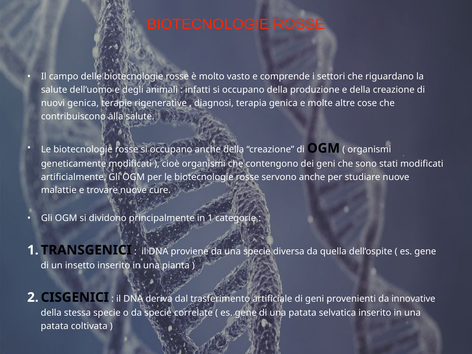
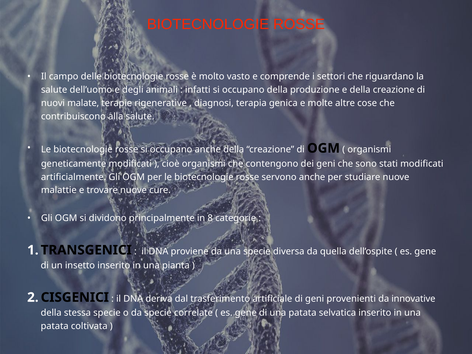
nuovi genica: genica -> malate (83, 103)
1: 1 -> 8 (210, 218)
